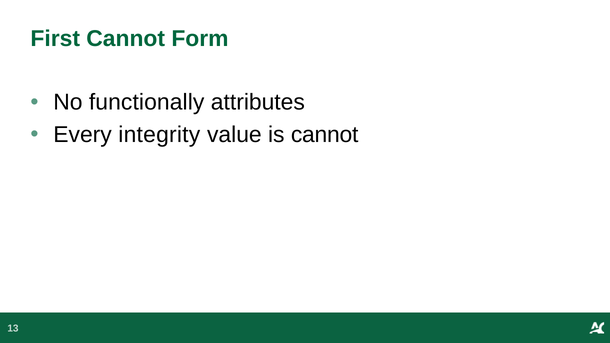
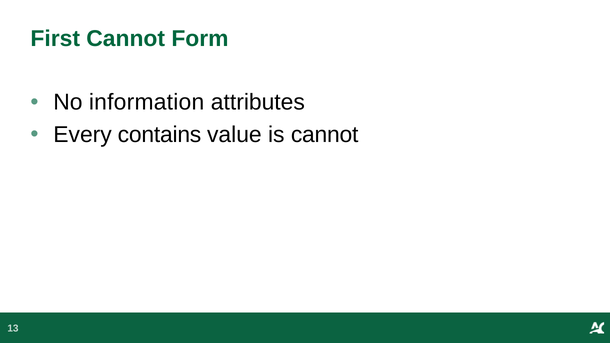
functionally: functionally -> information (147, 102)
integrity: integrity -> contains (160, 135)
